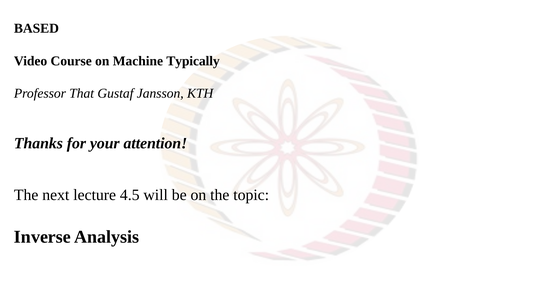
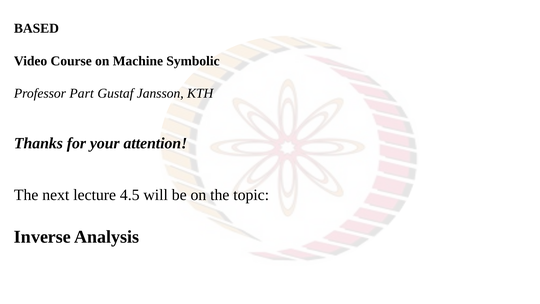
Typically: Typically -> Symbolic (193, 61)
That: That -> Part (82, 93)
